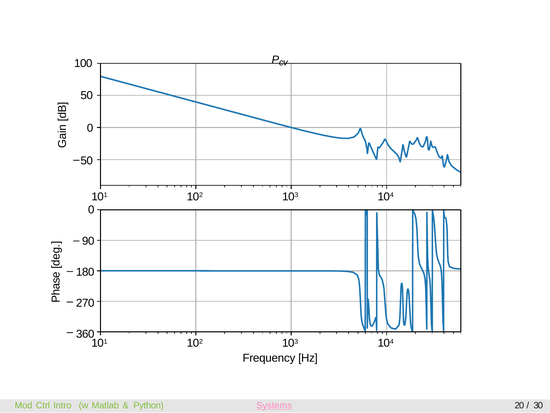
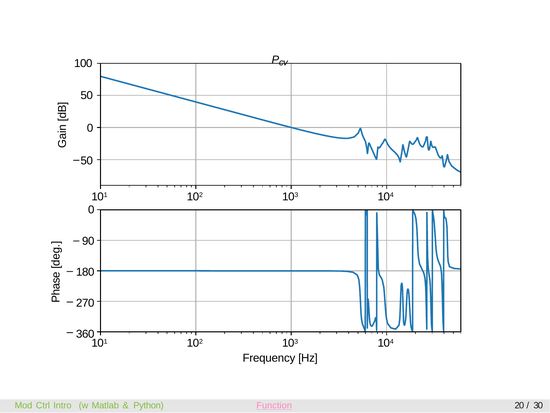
Systems: Systems -> Function (274, 405)
